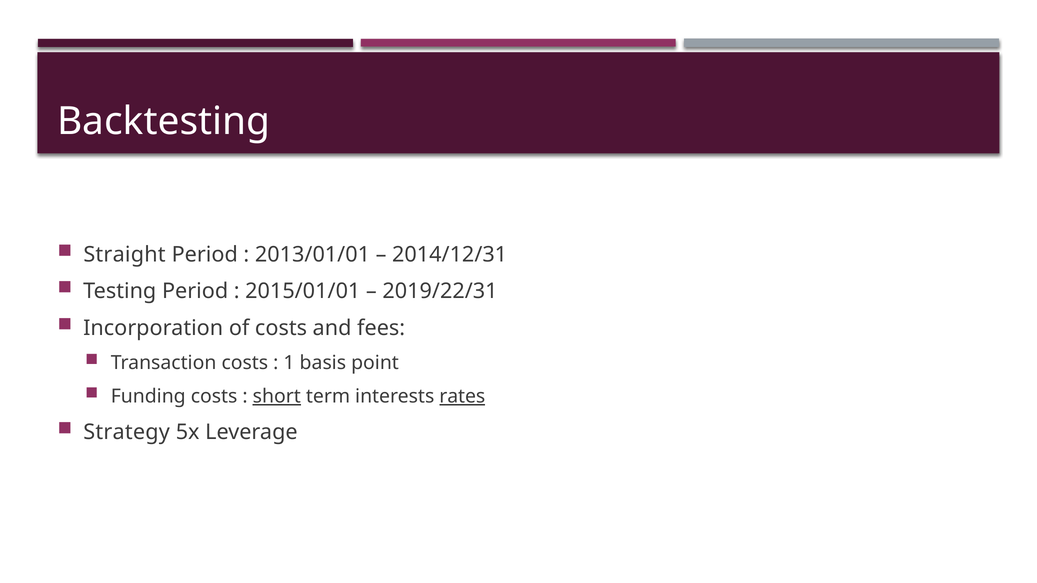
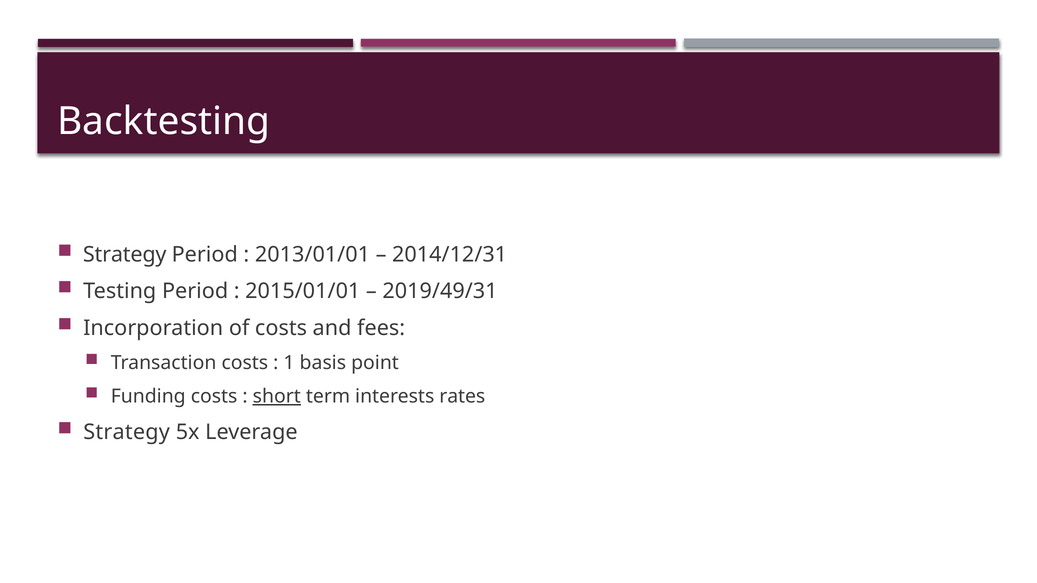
Straight: Straight -> Strategy (125, 255)
2019/22/31: 2019/22/31 -> 2019/49/31 (440, 291)
rates underline: present -> none (462, 397)
